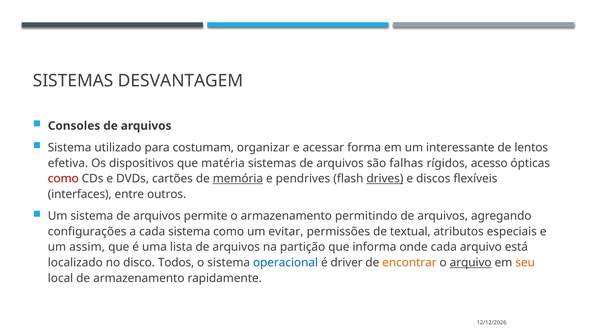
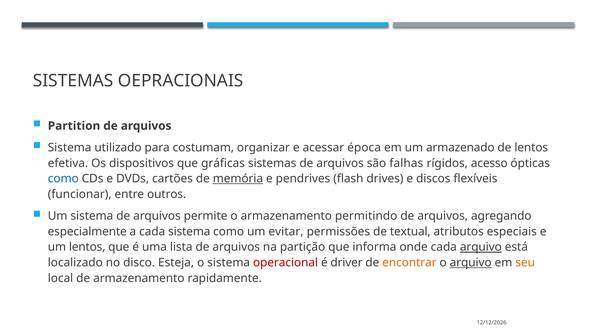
DESVANTAGEM: DESVANTAGEM -> OEPRACIONAIS (181, 81)
Consoles: Consoles -> Partition (74, 126)
forma: forma -> época (364, 148)
interessante: interessante -> armazenado (460, 148)
matéria: matéria -> gráficas (223, 163)
como colour: red -> blue (63, 179)
drives underline: present -> none (385, 179)
interfaces: interfaces -> funcionar (80, 194)
configurações: configurações -> especialmente (87, 232)
um assim: assim -> lentos (87, 247)
arquivo underline: none -> present (481, 247)
Todos: Todos -> Esteja (176, 263)
operacional colour: blue -> red (286, 263)
